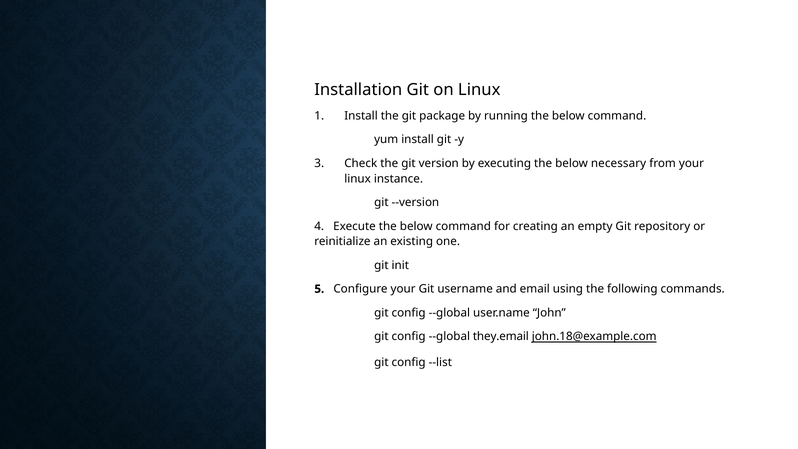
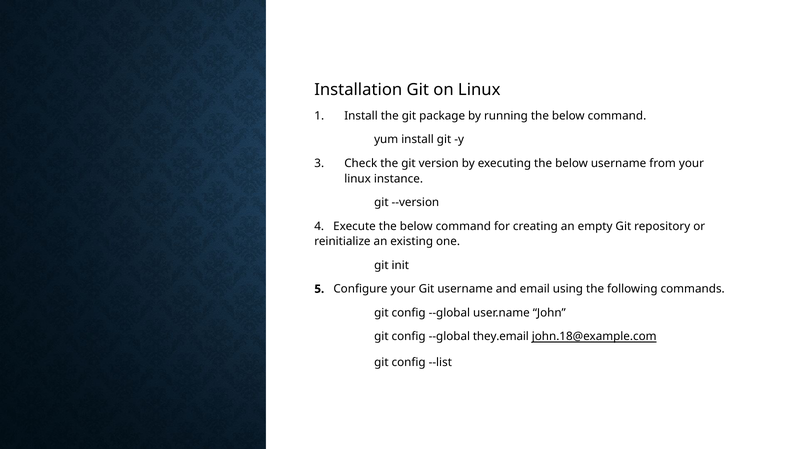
below necessary: necessary -> username (619, 163)
